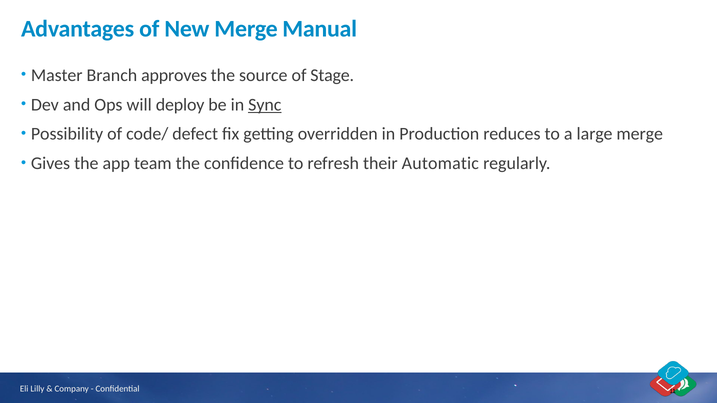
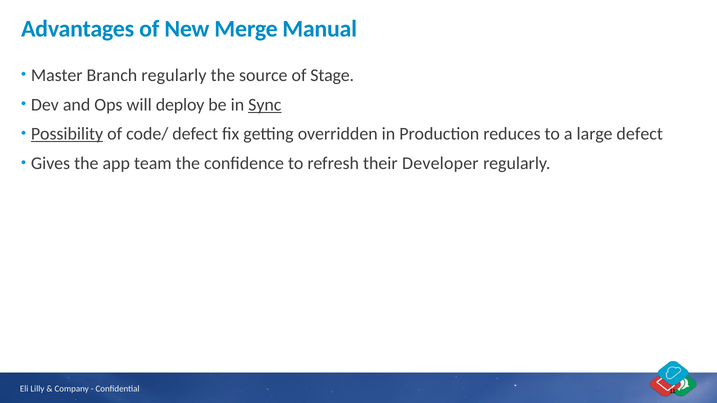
Branch approves: approves -> regularly (174, 75)
Possibility underline: none -> present (67, 134)
large merge: merge -> defect (640, 134)
Automatic: Automatic -> Developer (440, 164)
